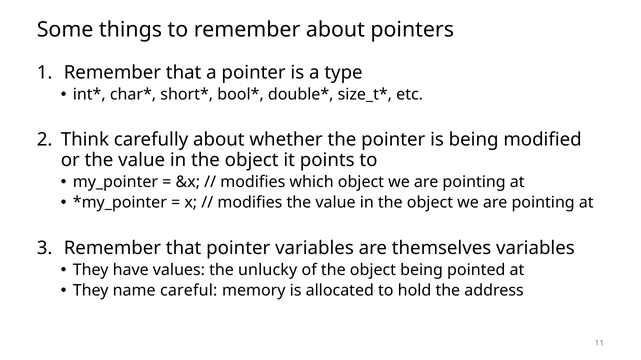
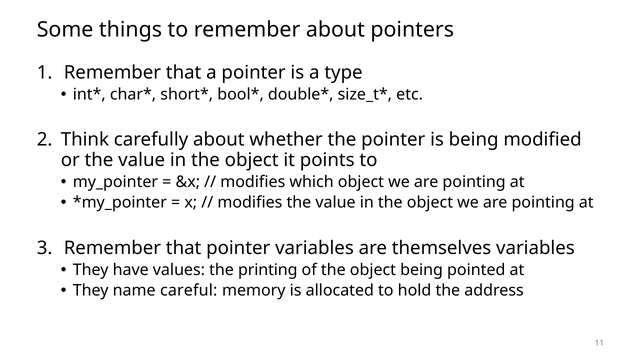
unlucky: unlucky -> printing (268, 270)
